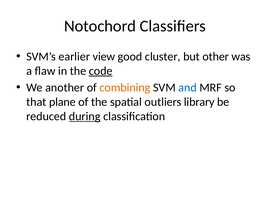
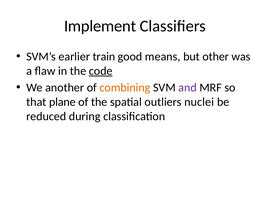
Notochord: Notochord -> Implement (100, 26)
view: view -> train (104, 57)
cluster: cluster -> means (163, 57)
and colour: blue -> purple (188, 88)
library: library -> nuclei (199, 102)
during underline: present -> none (85, 117)
